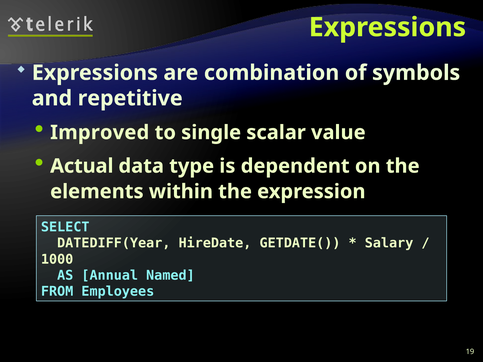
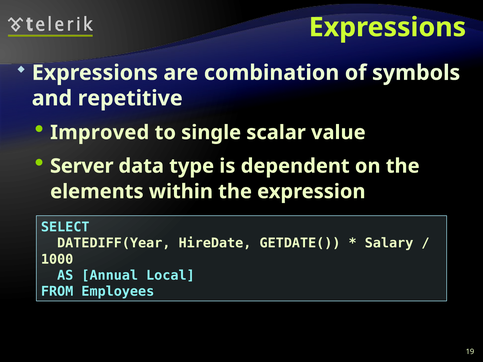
Actual: Actual -> Server (82, 166)
Named: Named -> Local (170, 276)
